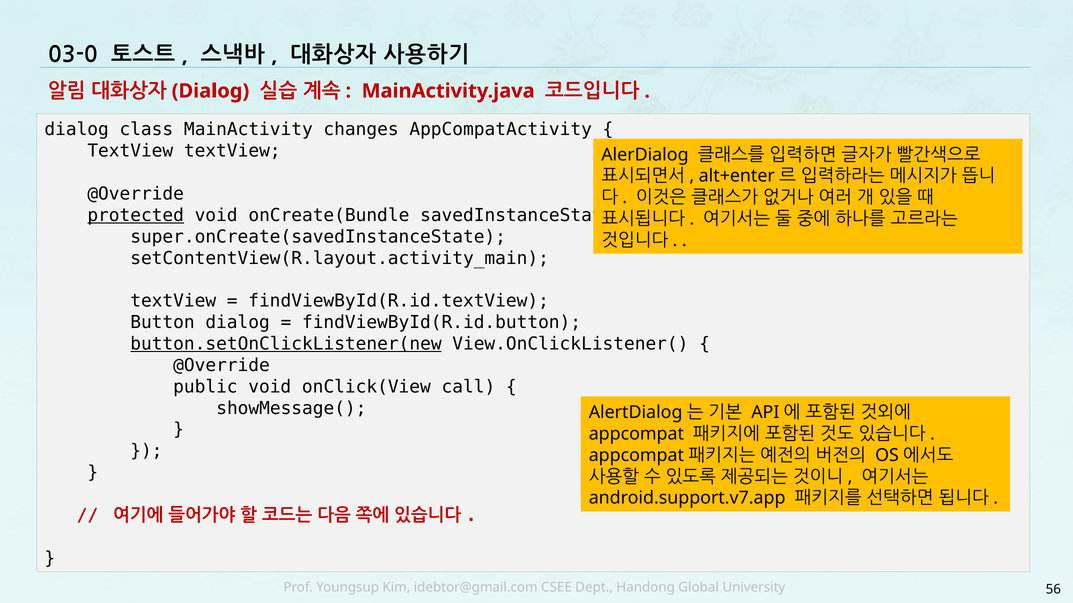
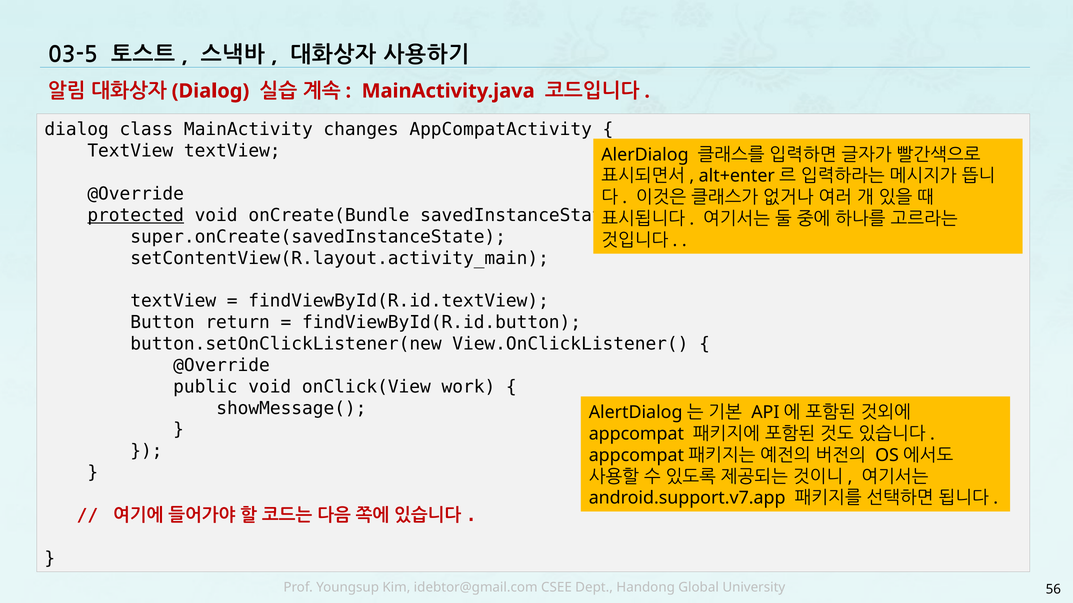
03-0: 03-0 -> 03-5 (73, 55)
Button dialog: dialog -> return (238, 323)
button.setOnClickListener(new underline: present -> none (286, 344)
call: call -> work (468, 387)
